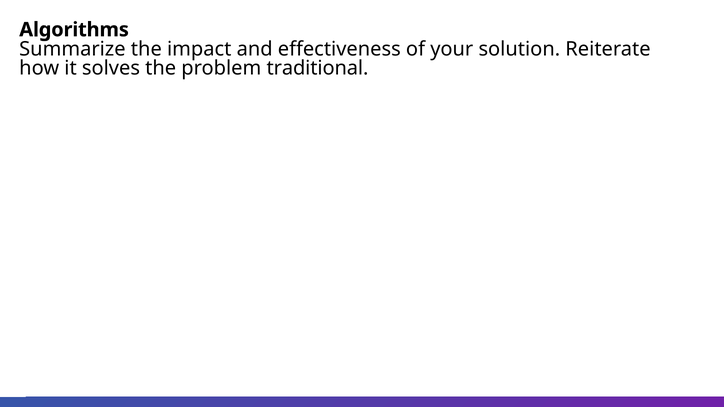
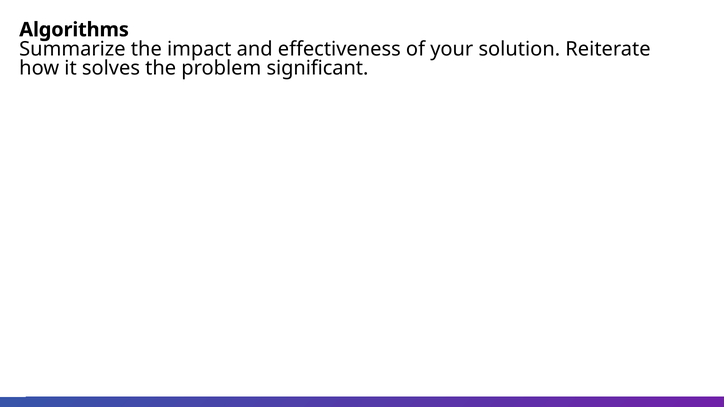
traditional: traditional -> significant (317, 68)
